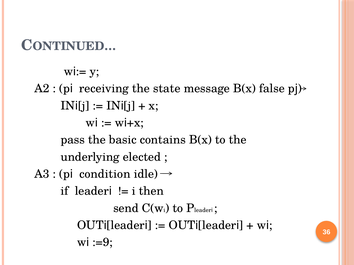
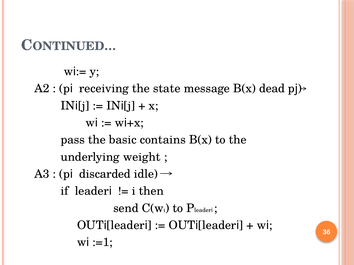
false: false -> dead (272, 89)
elected: elected -> weight (142, 157)
condition: condition -> discarded (105, 174)
:=9: :=9 -> :=1 (103, 243)
